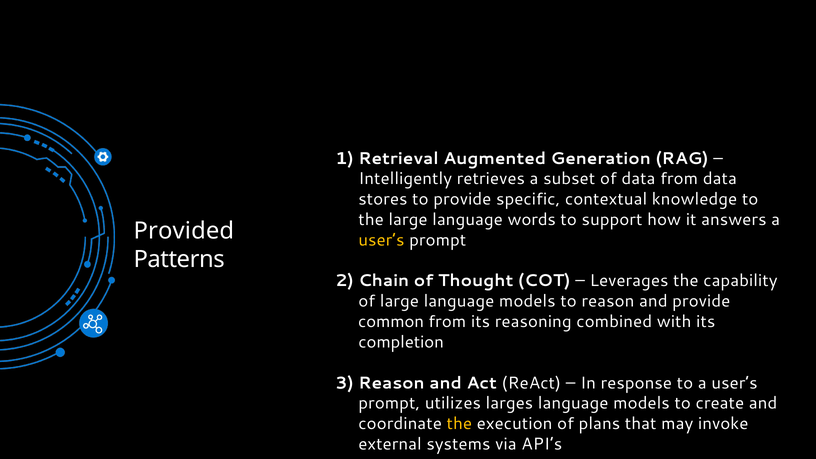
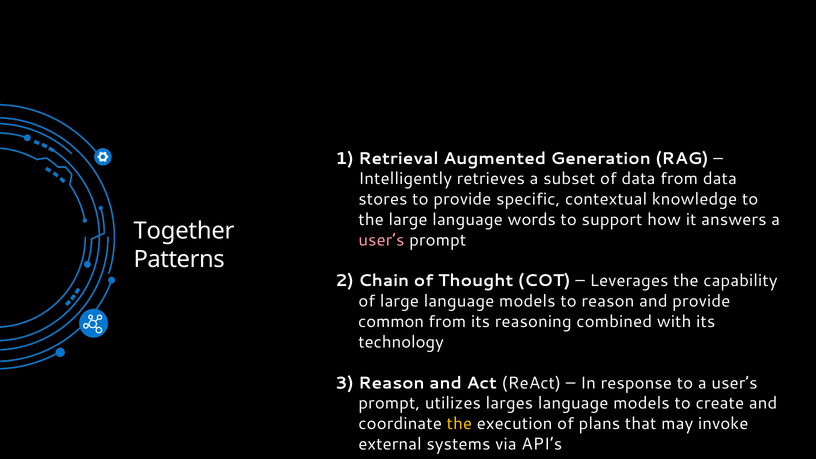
Provided: Provided -> Together (184, 231)
user’s colour: yellow -> pink (381, 240)
completion: completion -> technology (401, 342)
